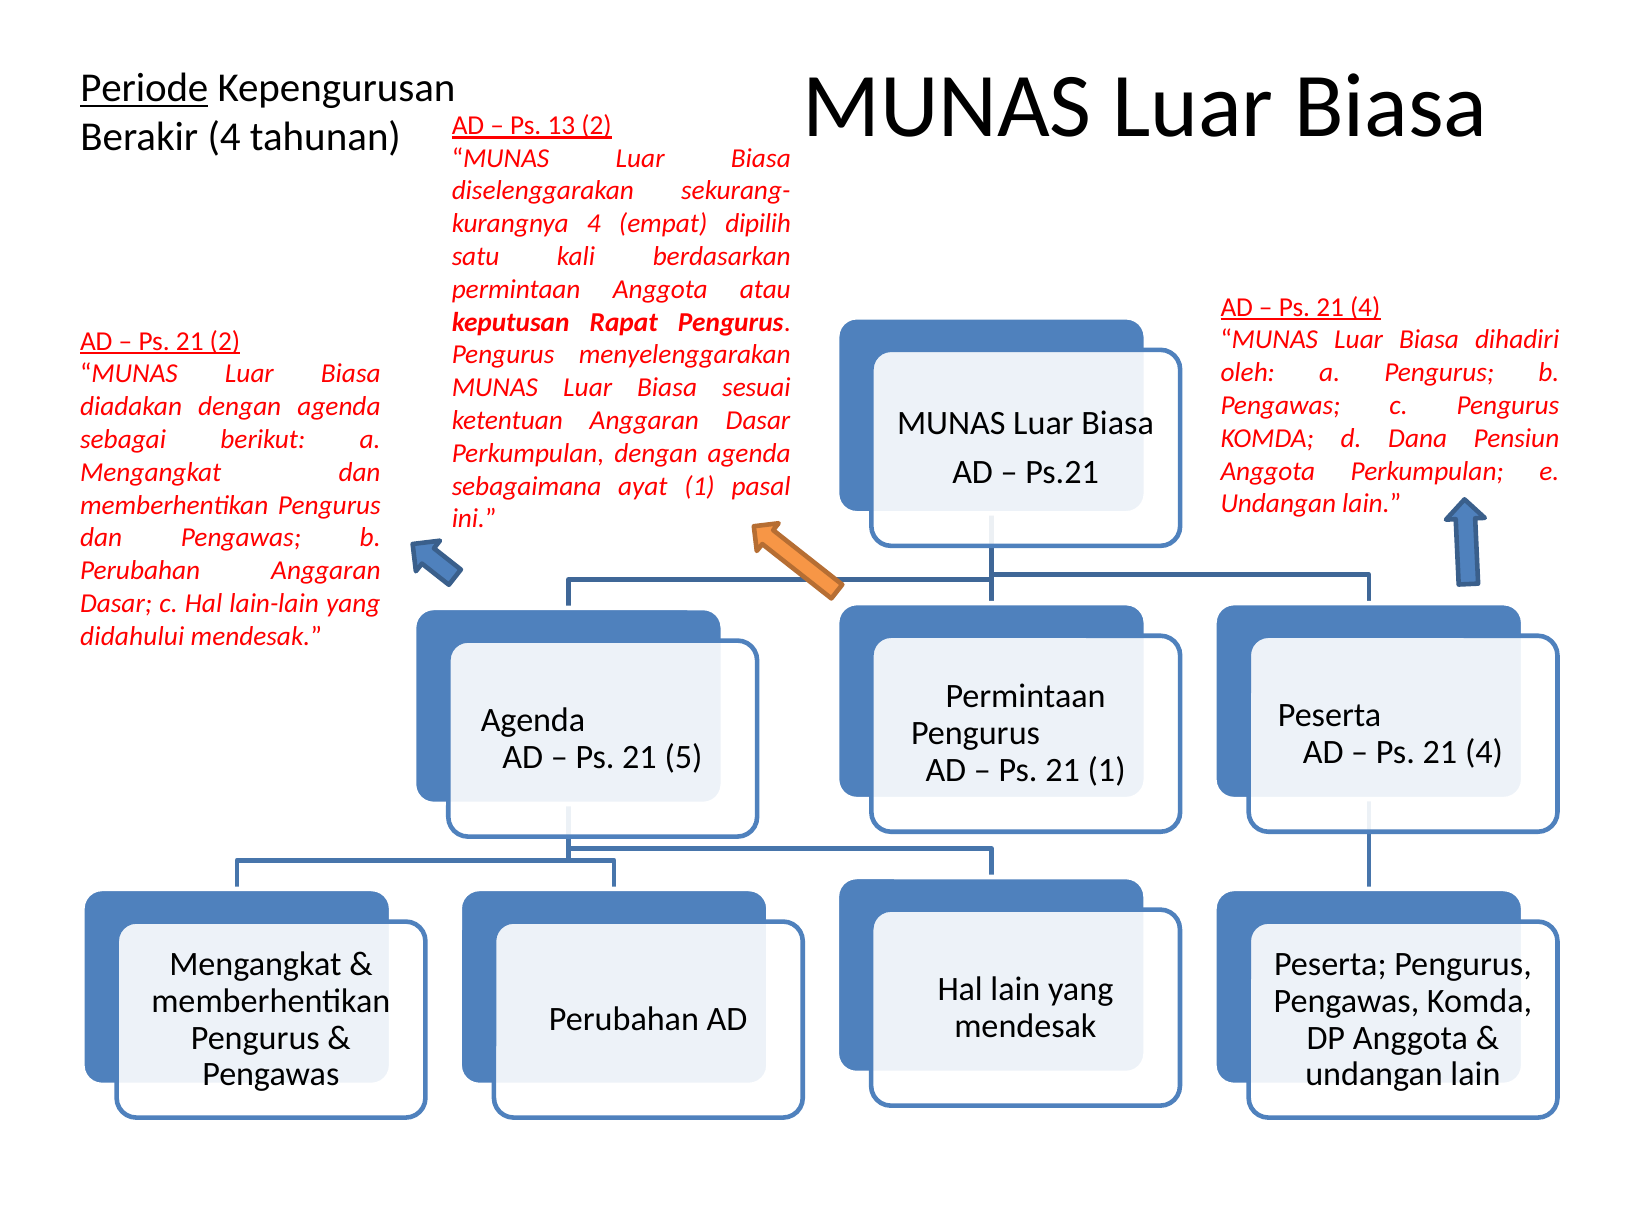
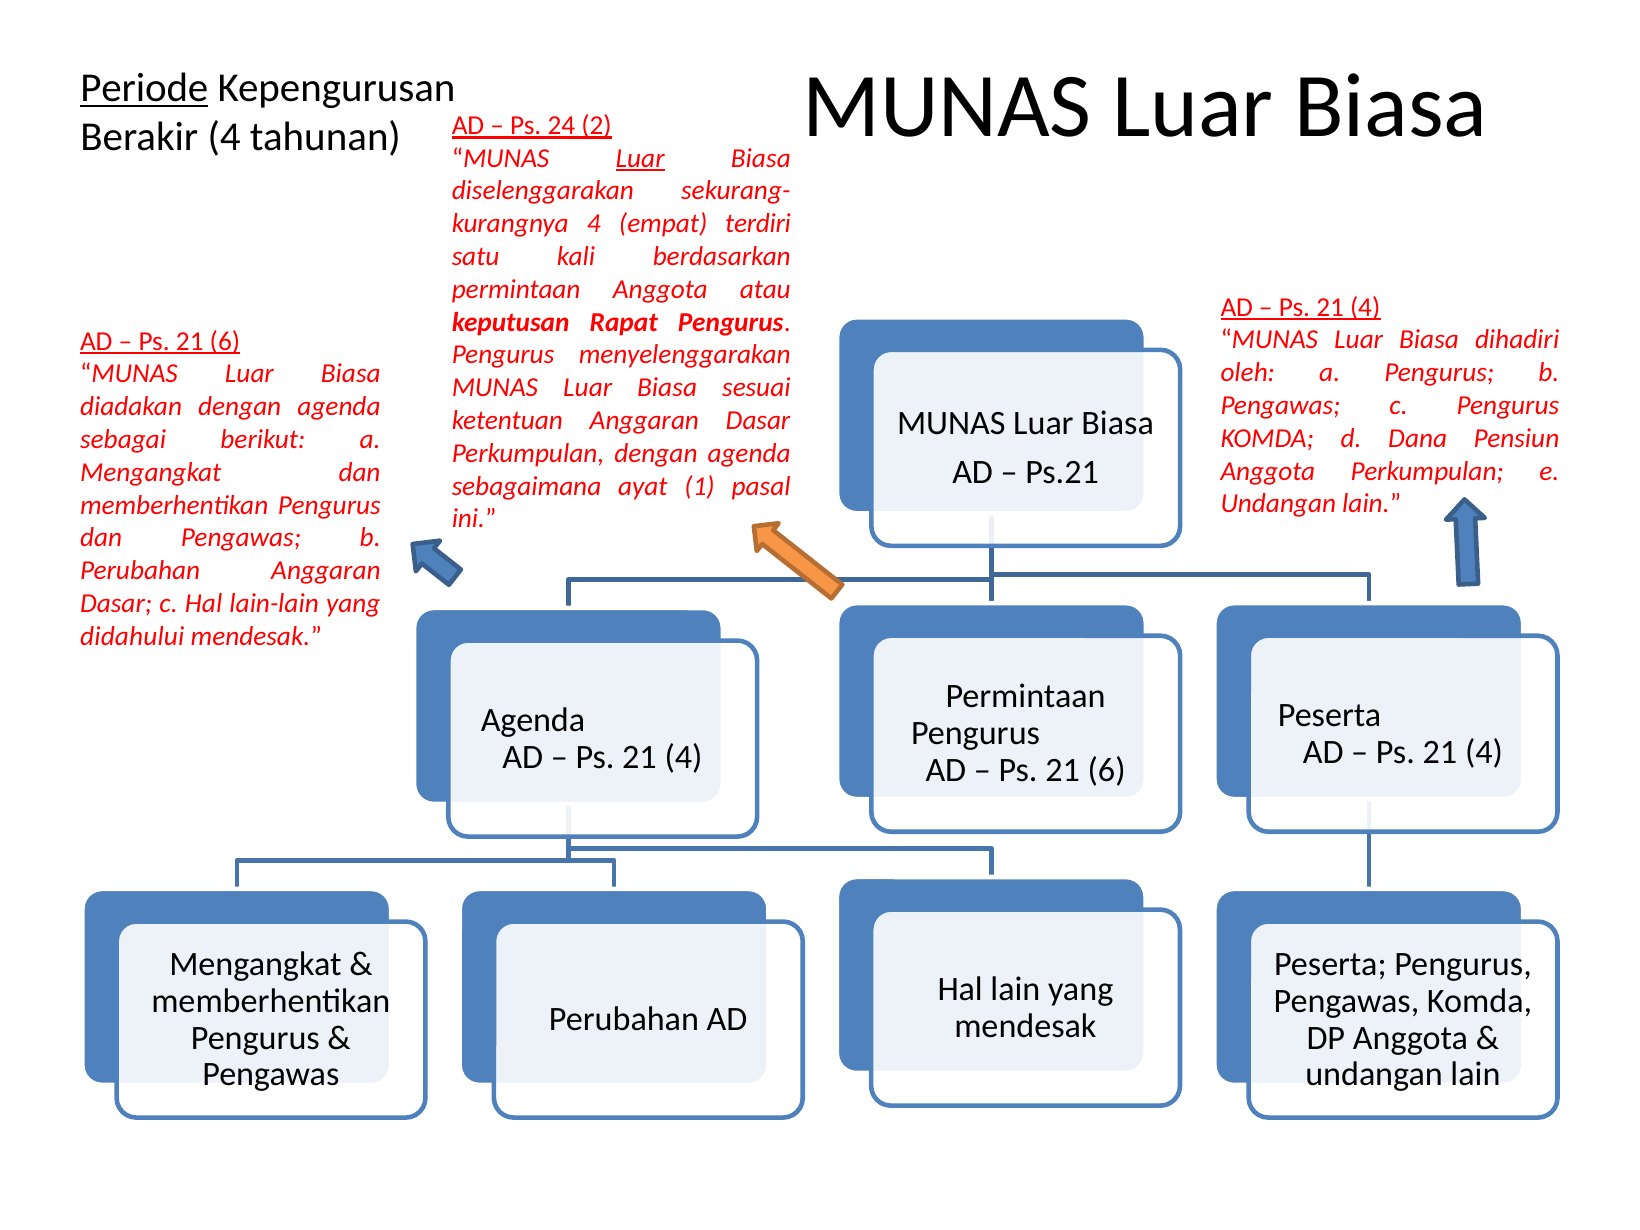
13: 13 -> 24 (561, 125)
Luar underline: none -> present (640, 158)
dipilih: dipilih -> terdiri (758, 224)
2: 2 -> 6 (225, 341)
5: 5 -> 4 (684, 757)
1: 1 -> 6 (1107, 770)
